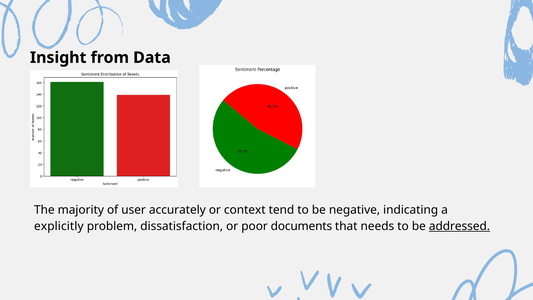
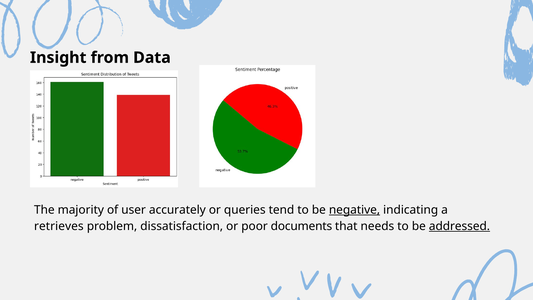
context: context -> queries (245, 210)
negative underline: none -> present (354, 210)
explicitly: explicitly -> retrieves (59, 226)
